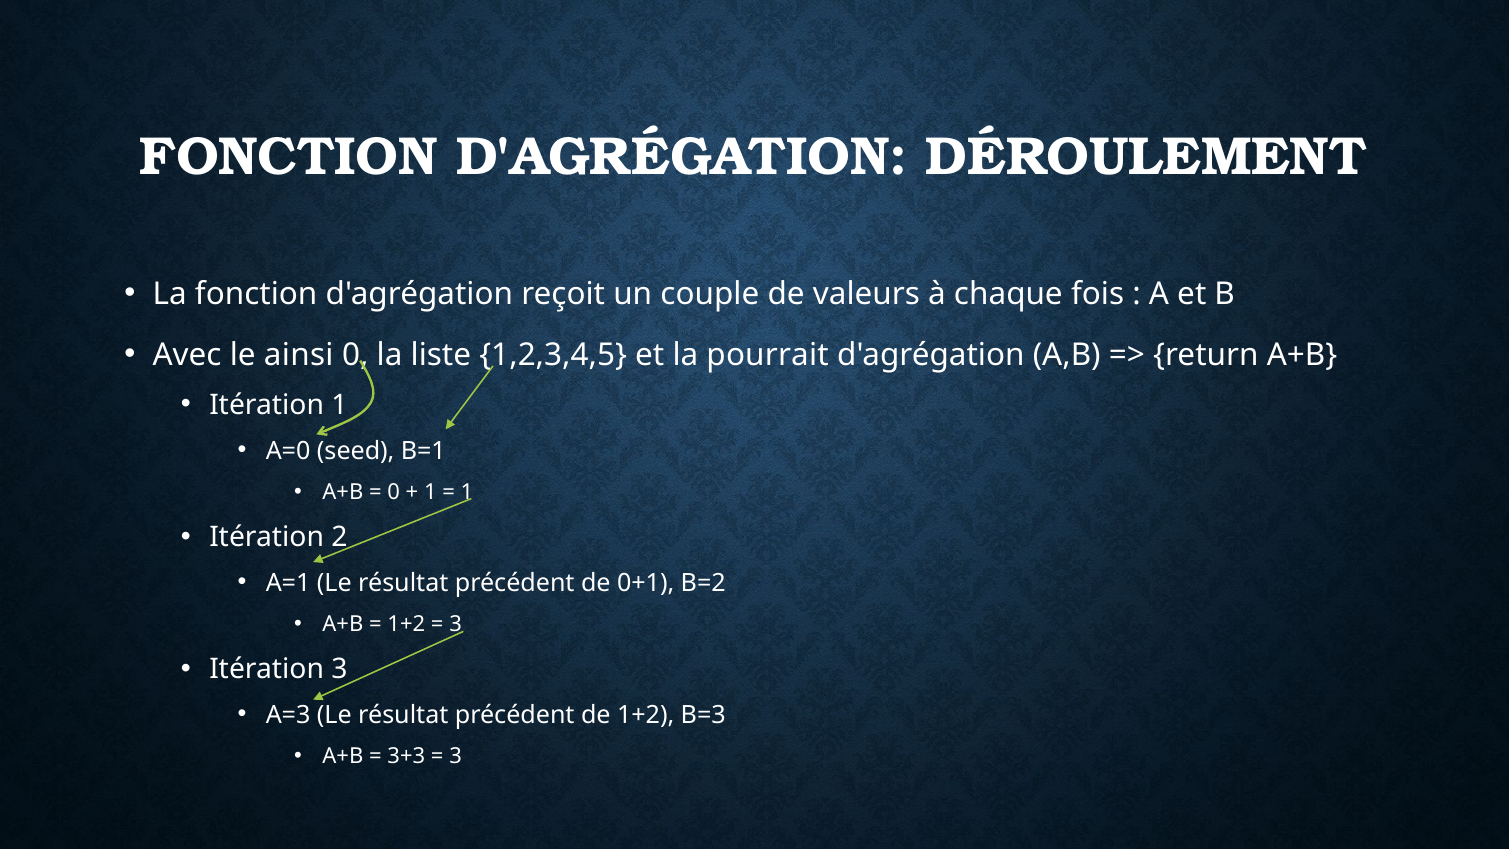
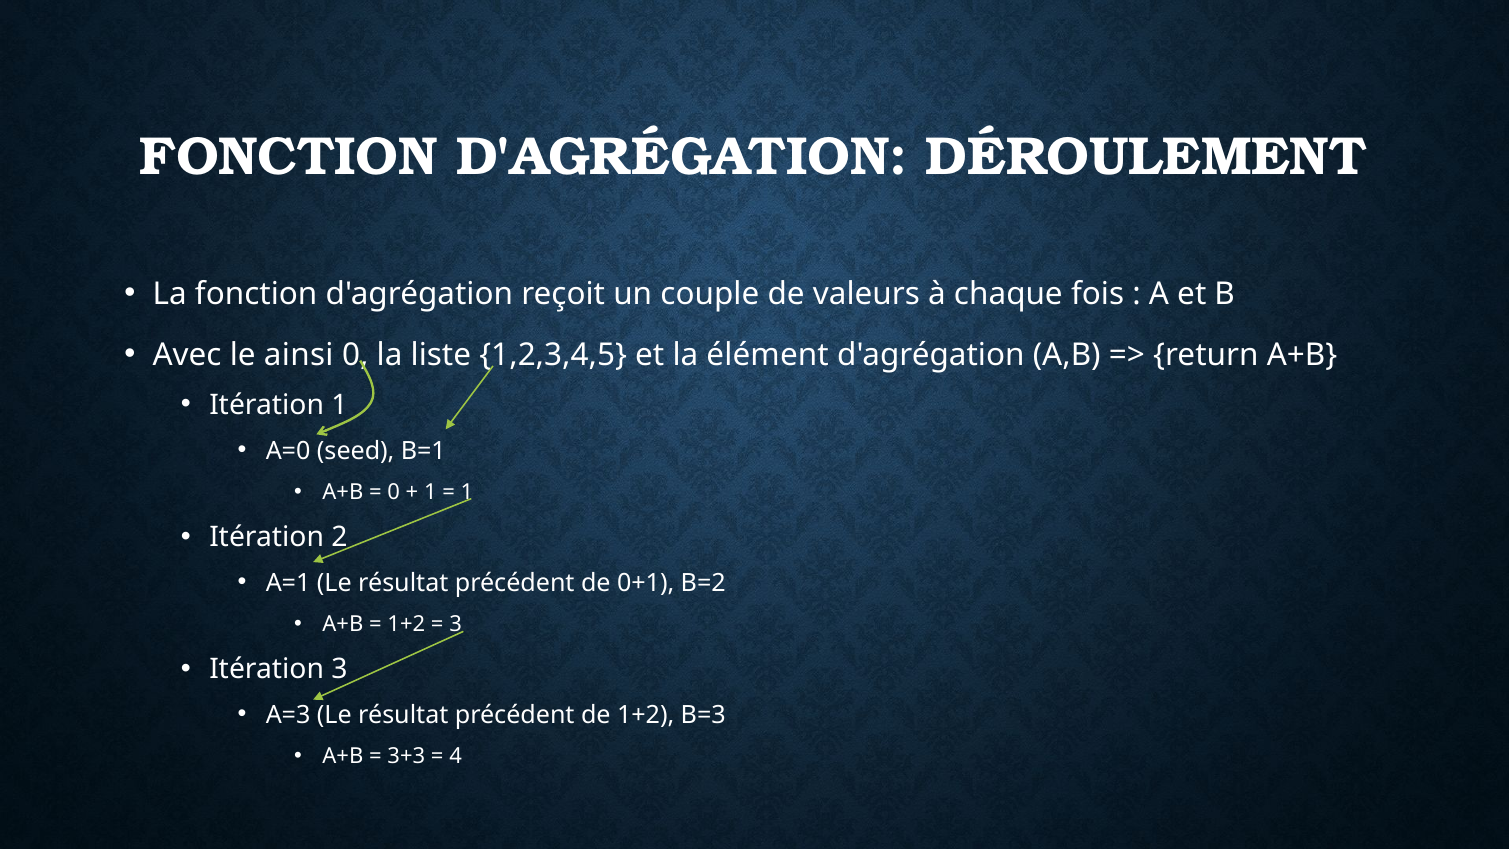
pourrait: pourrait -> élément (768, 355)
3: 3 -> 4 (456, 756)
